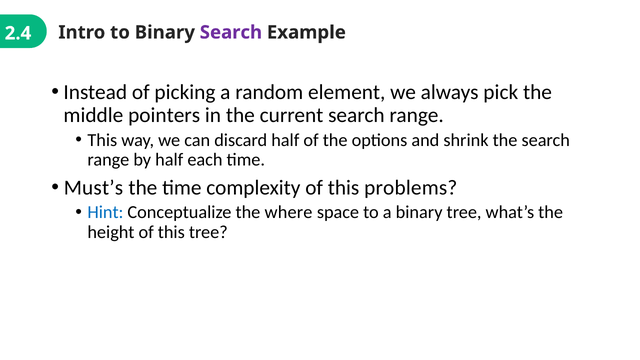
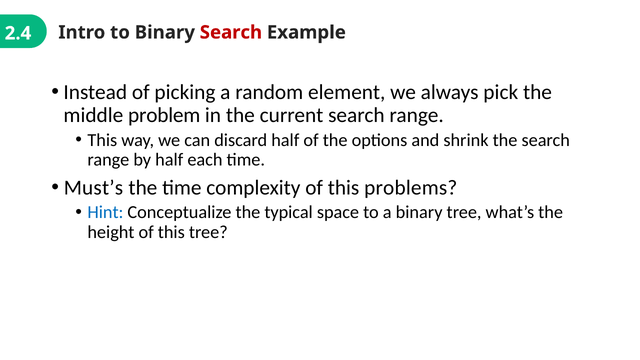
Search colour: purple -> red (231, 32)
pointers: pointers -> problem (164, 115)
where: where -> typical (289, 212)
